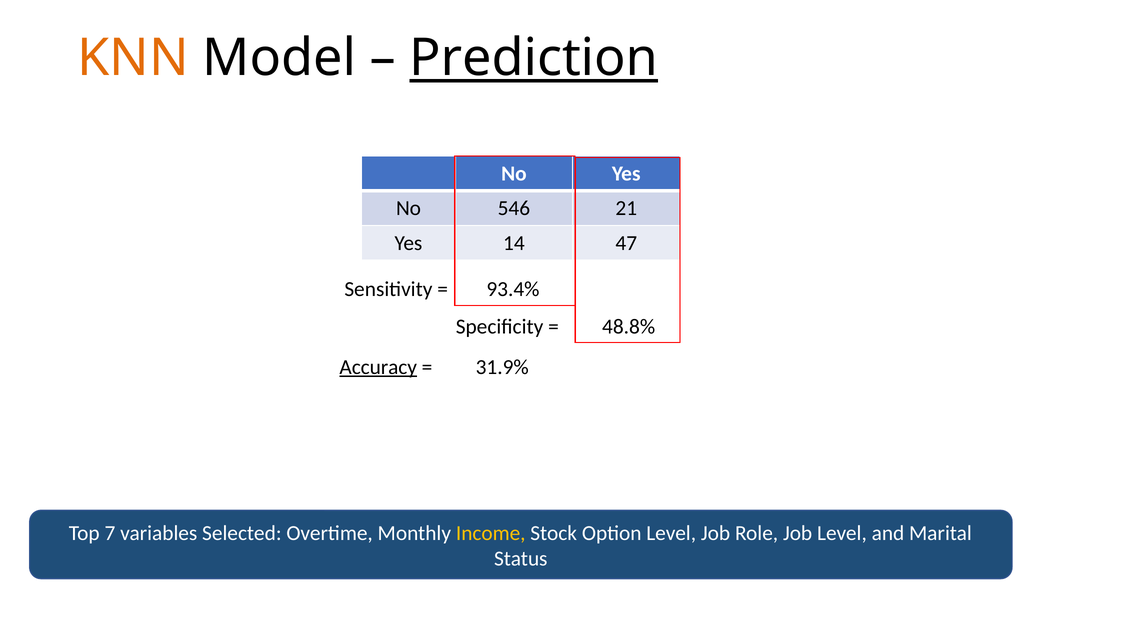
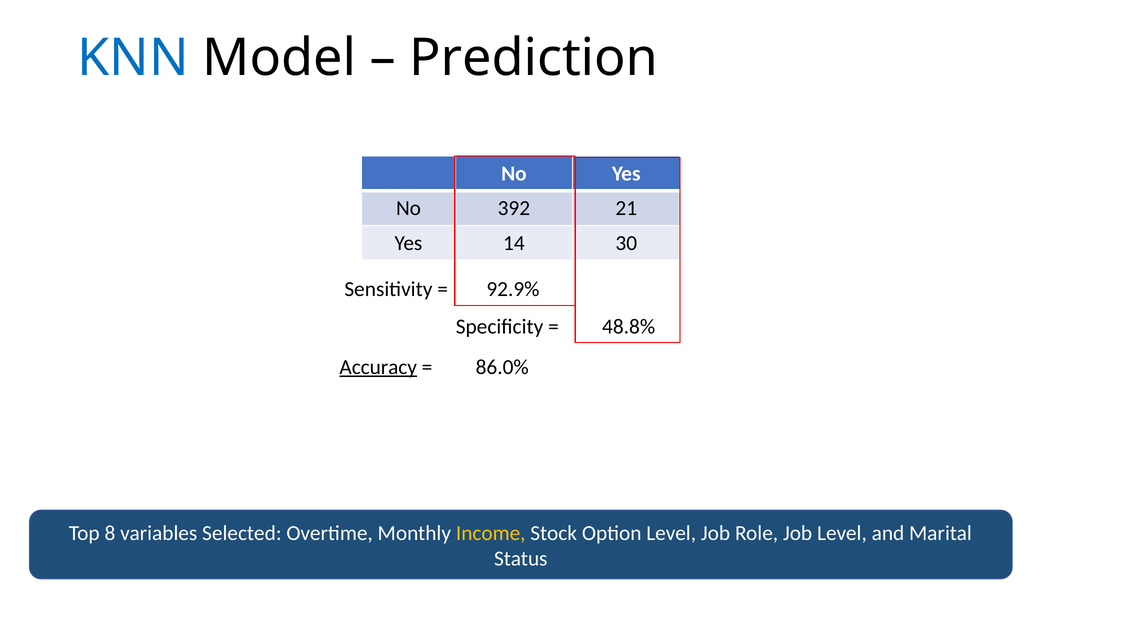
KNN colour: orange -> blue (133, 58)
Prediction underline: present -> none (534, 58)
546: 546 -> 392 (514, 208)
47: 47 -> 30 (626, 243)
93.4%: 93.4% -> 92.9% (513, 289)
31.9%: 31.9% -> 86.0% (502, 367)
7: 7 -> 8 (110, 533)
